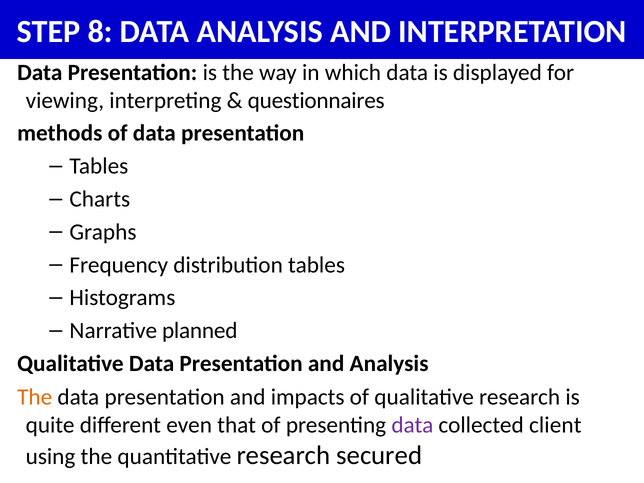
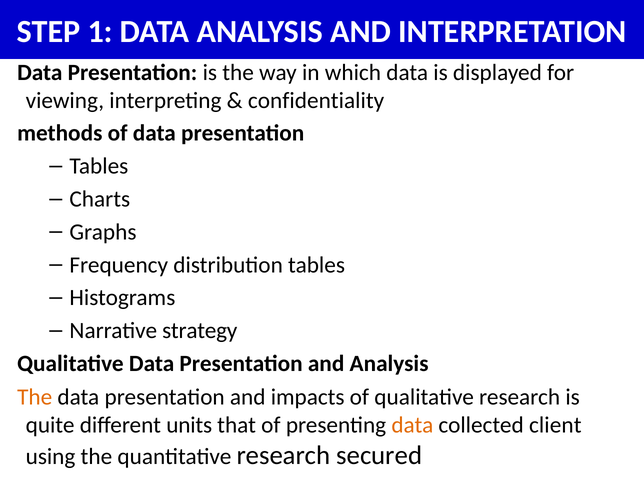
8: 8 -> 1 (100, 32)
questionnaires: questionnaires -> confidentiality (316, 100)
planned: planned -> strategy (200, 331)
even: even -> units (189, 425)
data colour: purple -> orange (412, 425)
